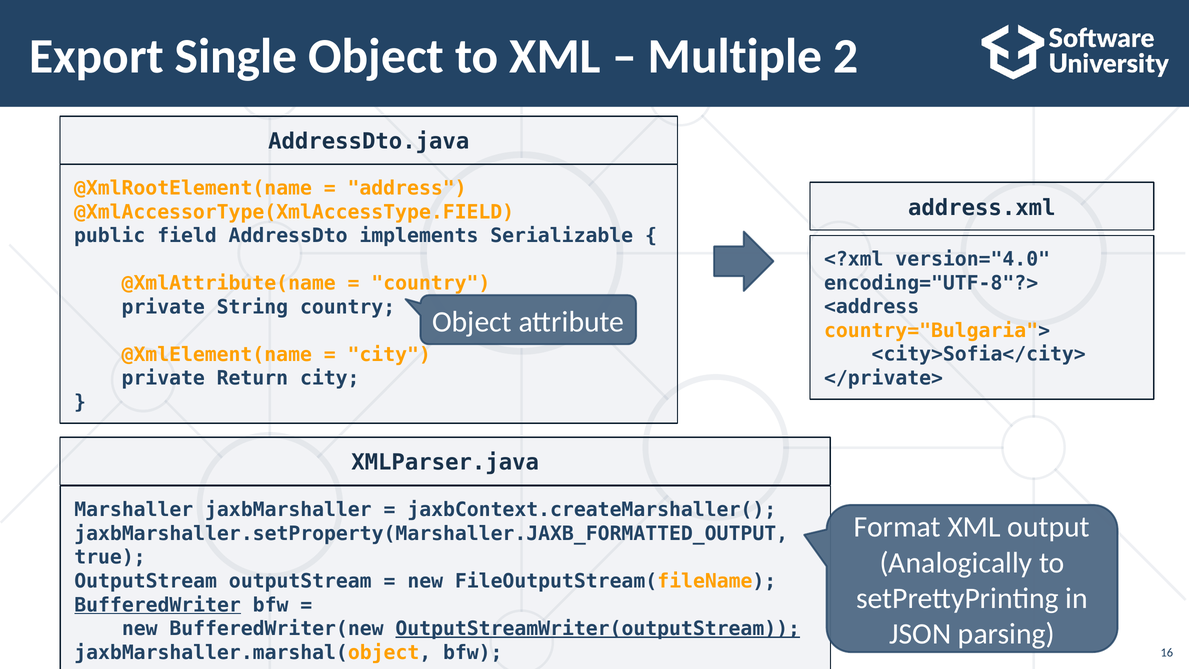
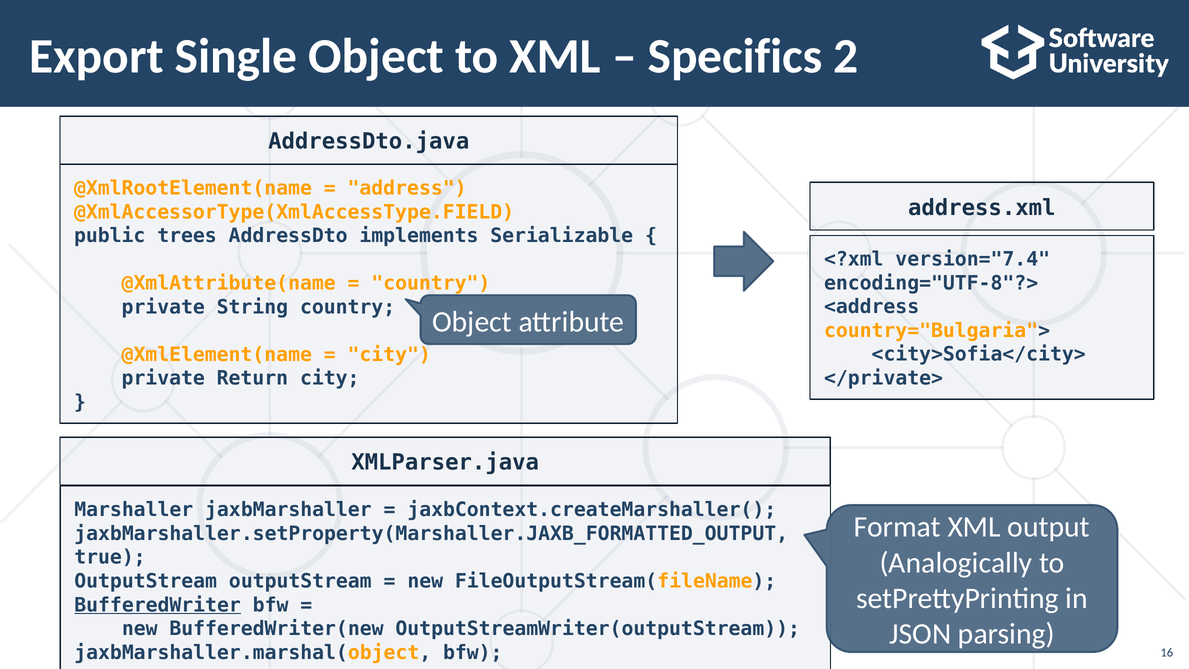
Multiple: Multiple -> Specifics (735, 56)
field: field -> trees (187, 236)
version="4.0: version="4.0 -> version="7.4 (973, 259)
OutputStreamWriter(outputStream underline: present -> none (598, 629)
